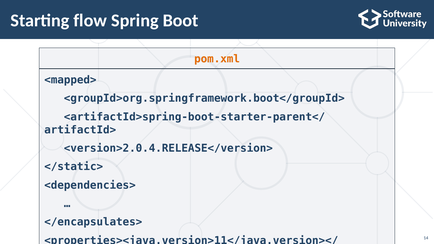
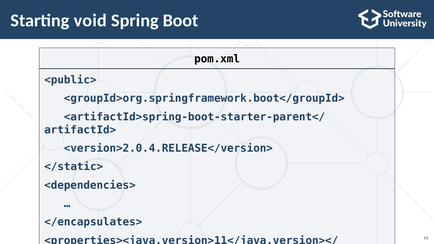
flow: flow -> void (90, 21)
pom.xml colour: orange -> black (217, 59)
<mapped>: <mapped> -> <public> (70, 80)
